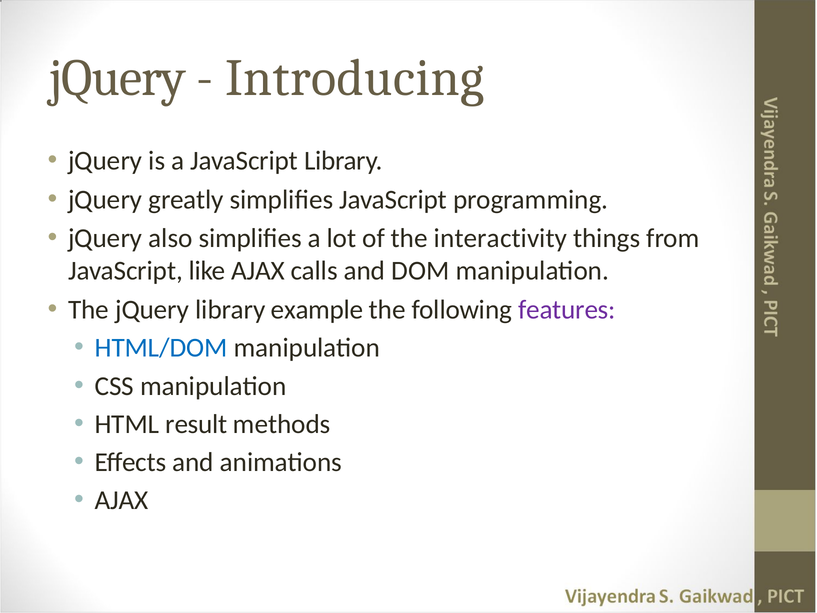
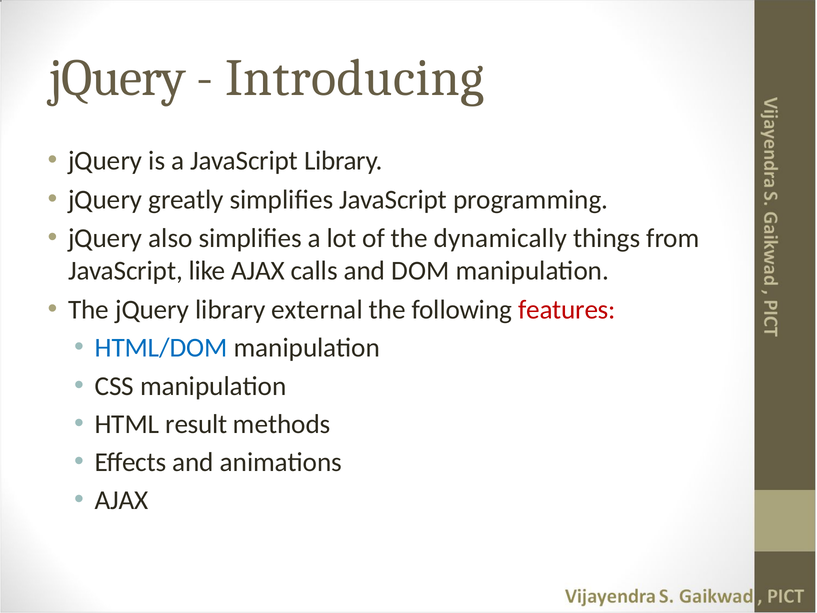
interactivity: interactivity -> dynamically (501, 238)
example: example -> external (317, 310)
features colour: purple -> red (567, 310)
